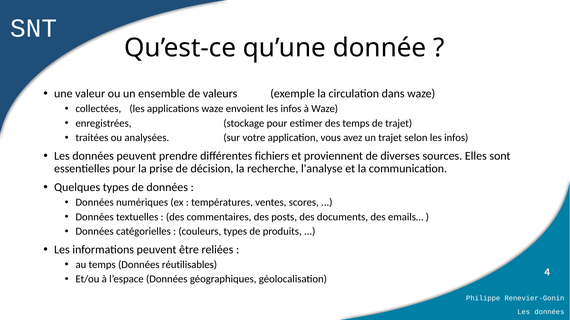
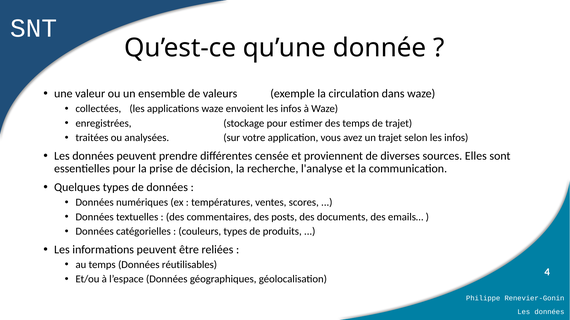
fichiers: fichiers -> censée (272, 156)
